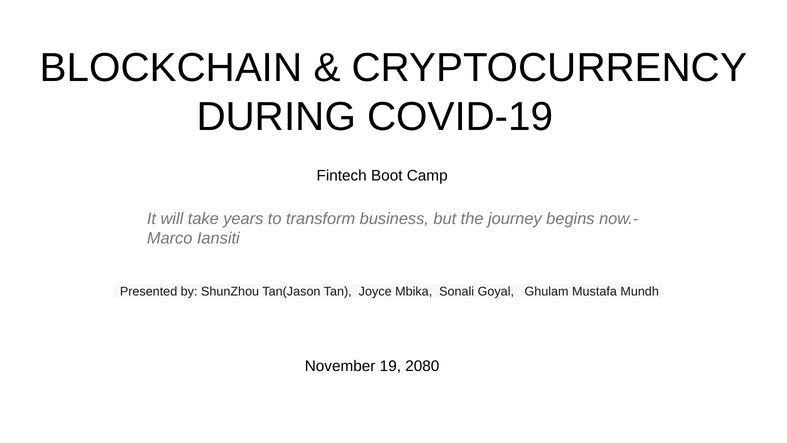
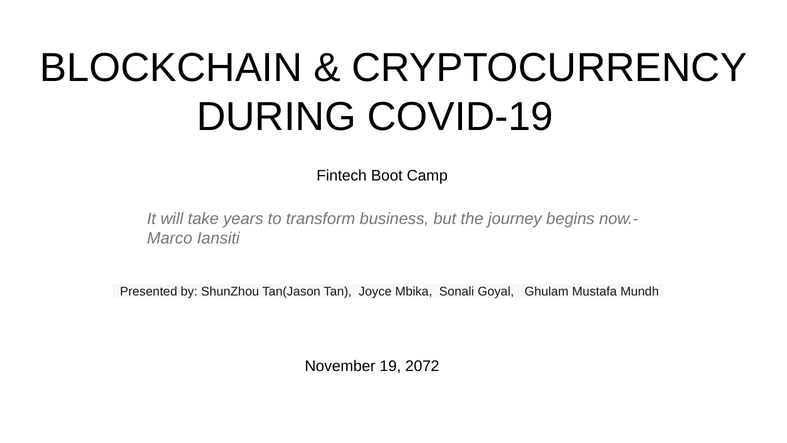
2080: 2080 -> 2072 (422, 366)
